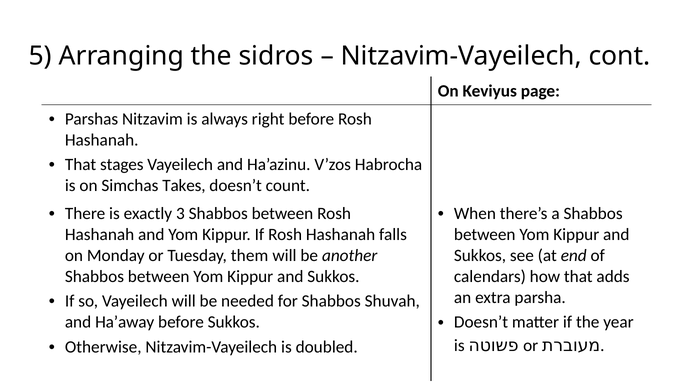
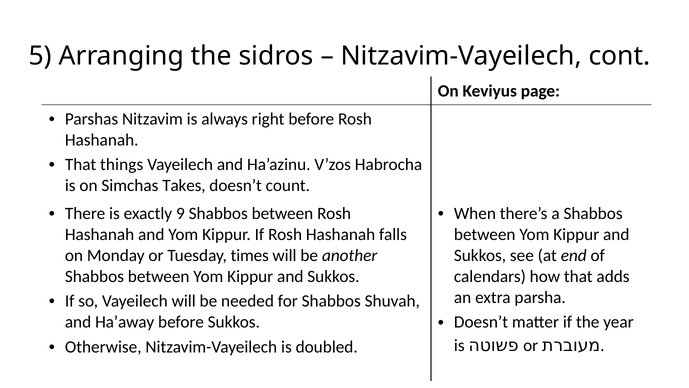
stages: stages -> things (122, 164)
3: 3 -> 9 (180, 213)
them: them -> times (250, 255)
